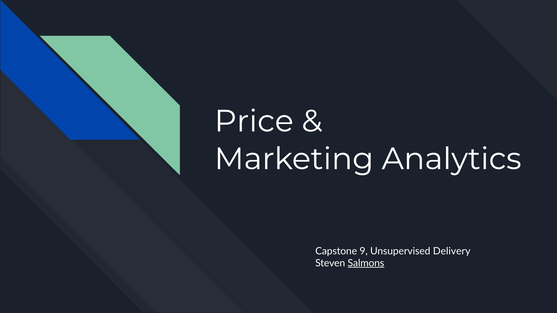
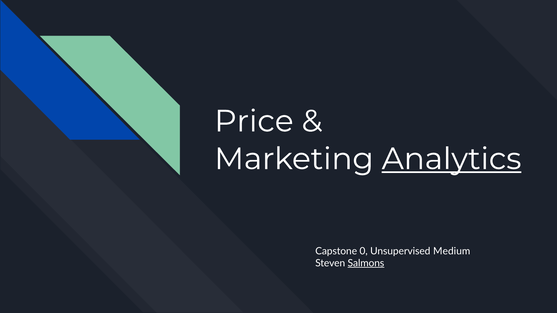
Analytics underline: none -> present (452, 159)
9: 9 -> 0 (364, 251)
Delivery: Delivery -> Medium (452, 251)
